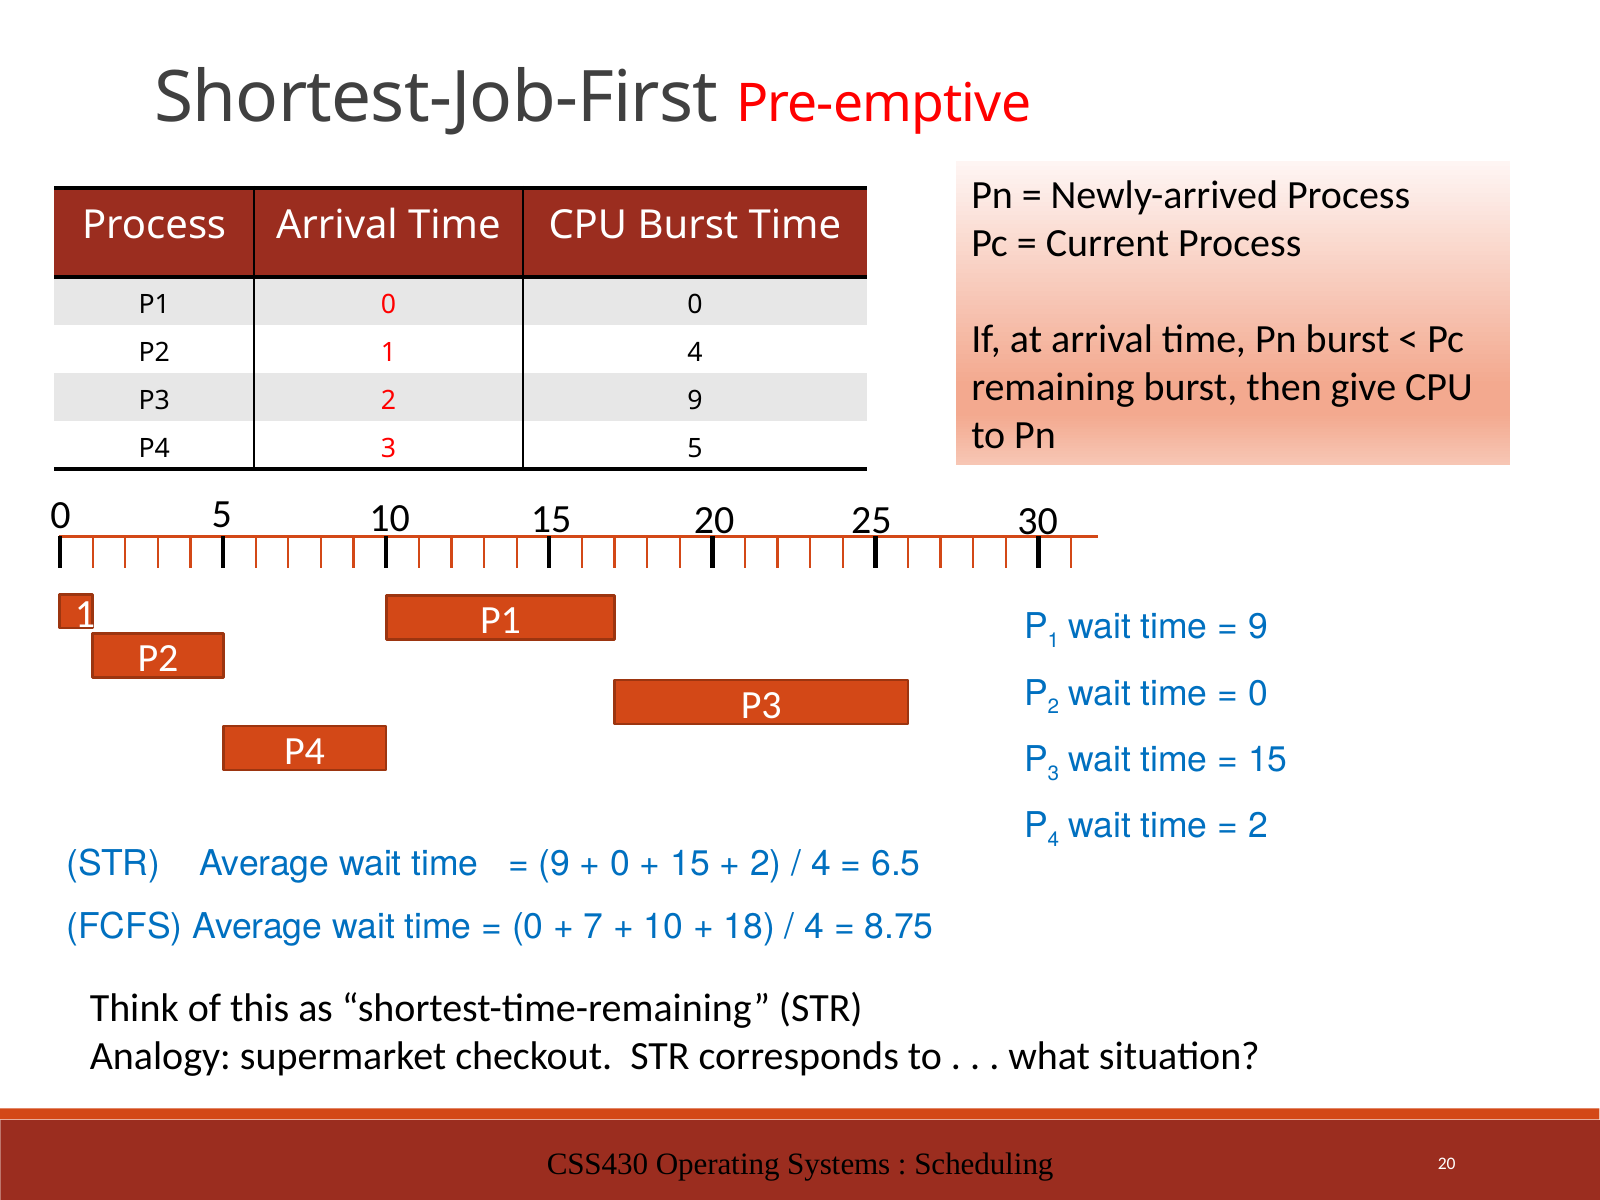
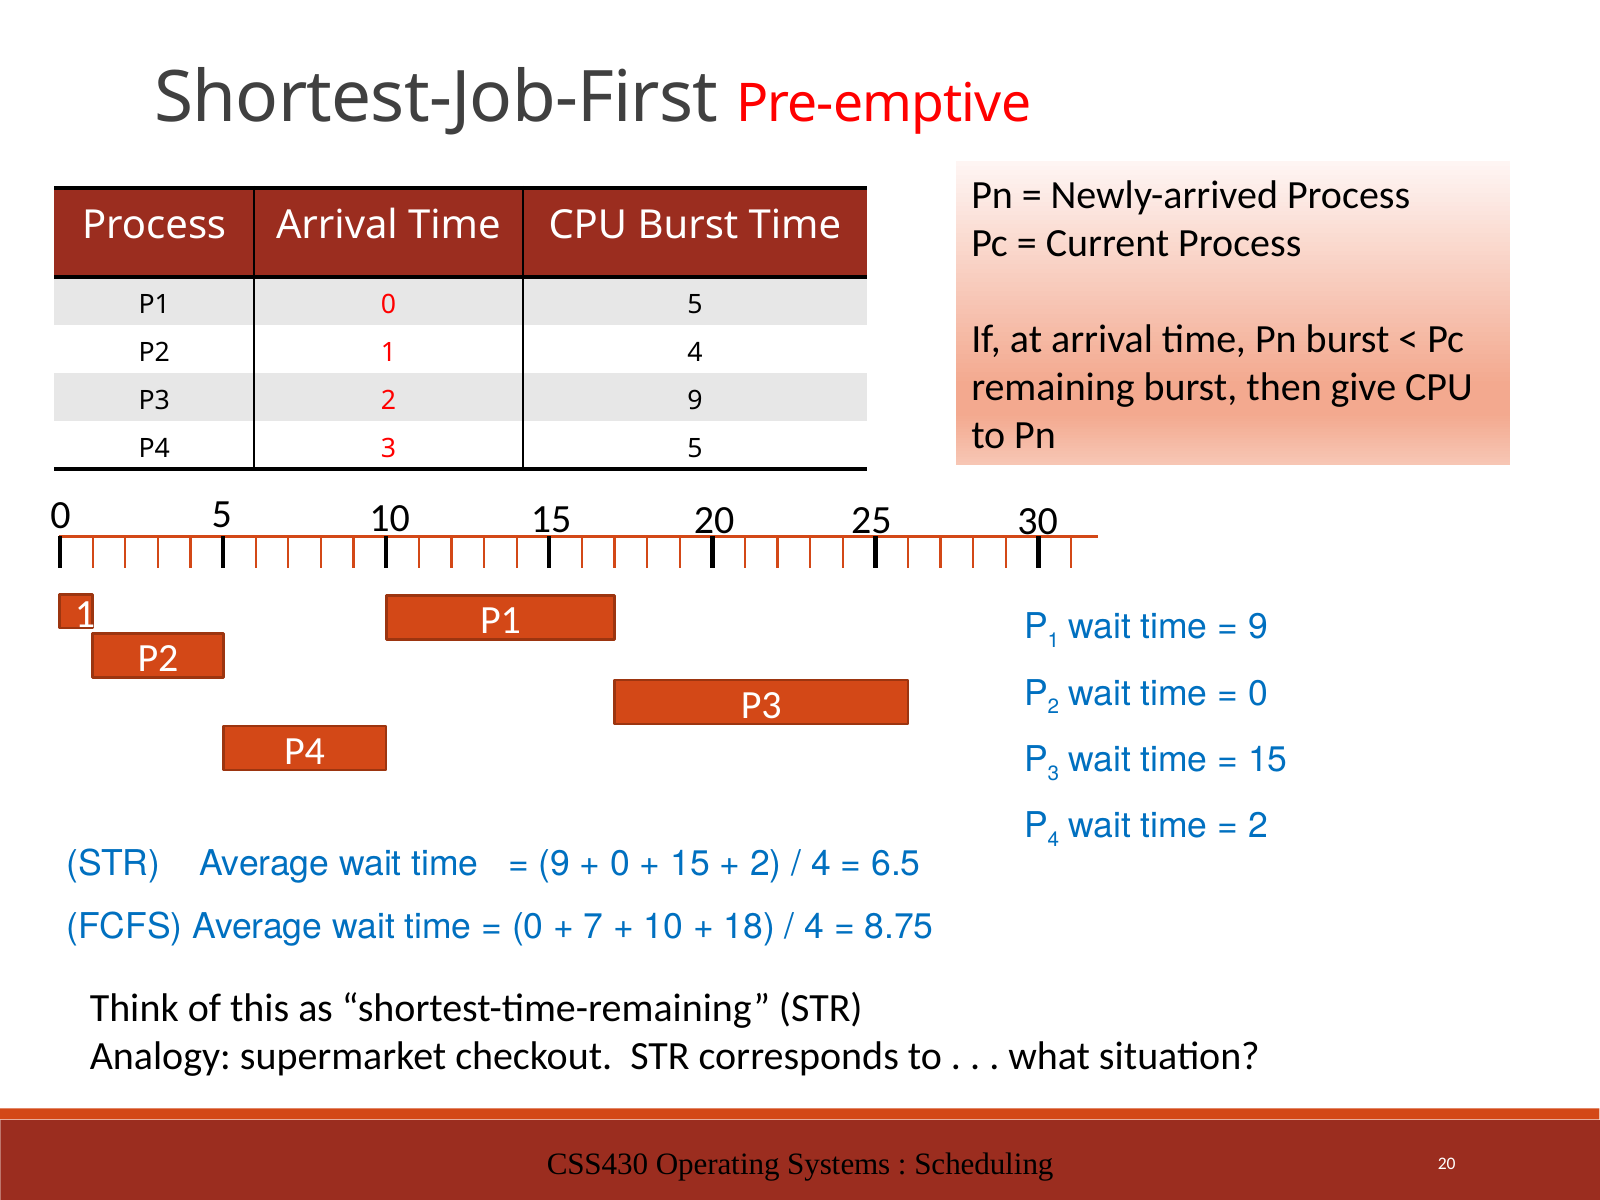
P1 0 0: 0 -> 5 (695, 305)
